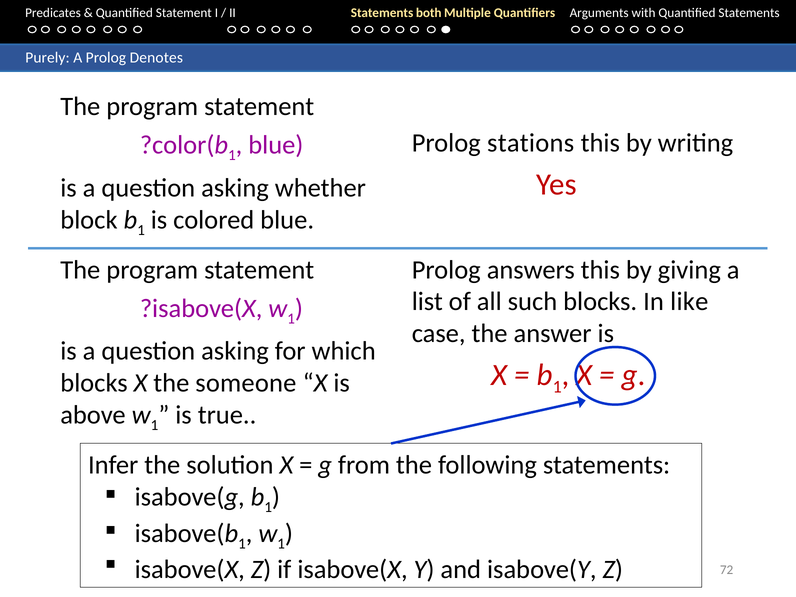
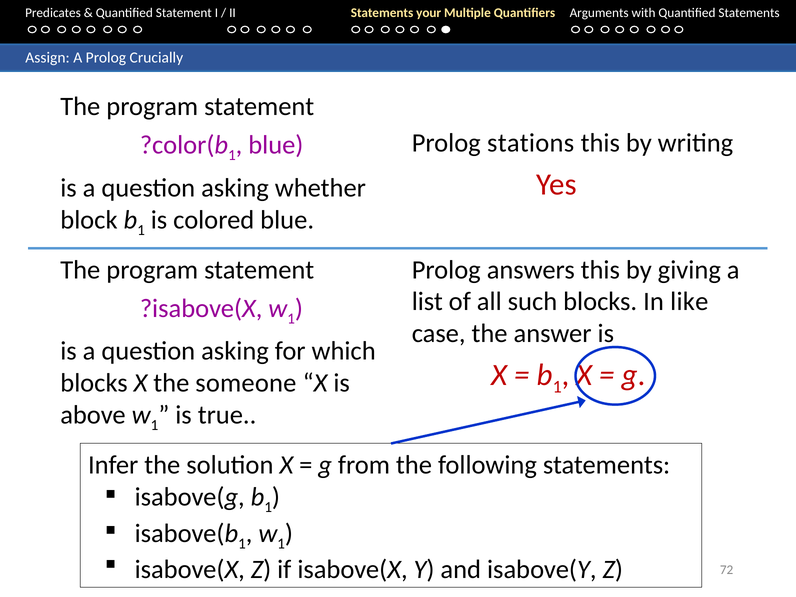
both: both -> your (429, 13)
Purely: Purely -> Assign (48, 58)
Denotes: Denotes -> Crucially (156, 58)
